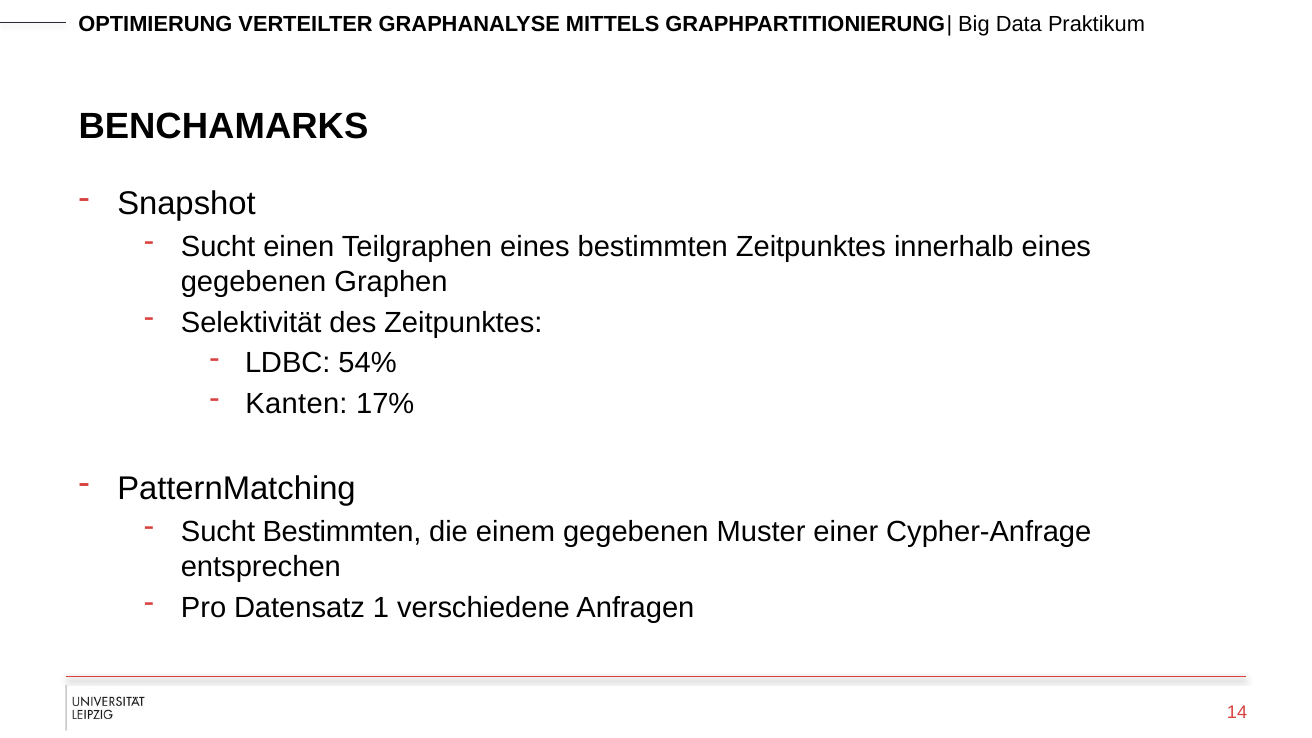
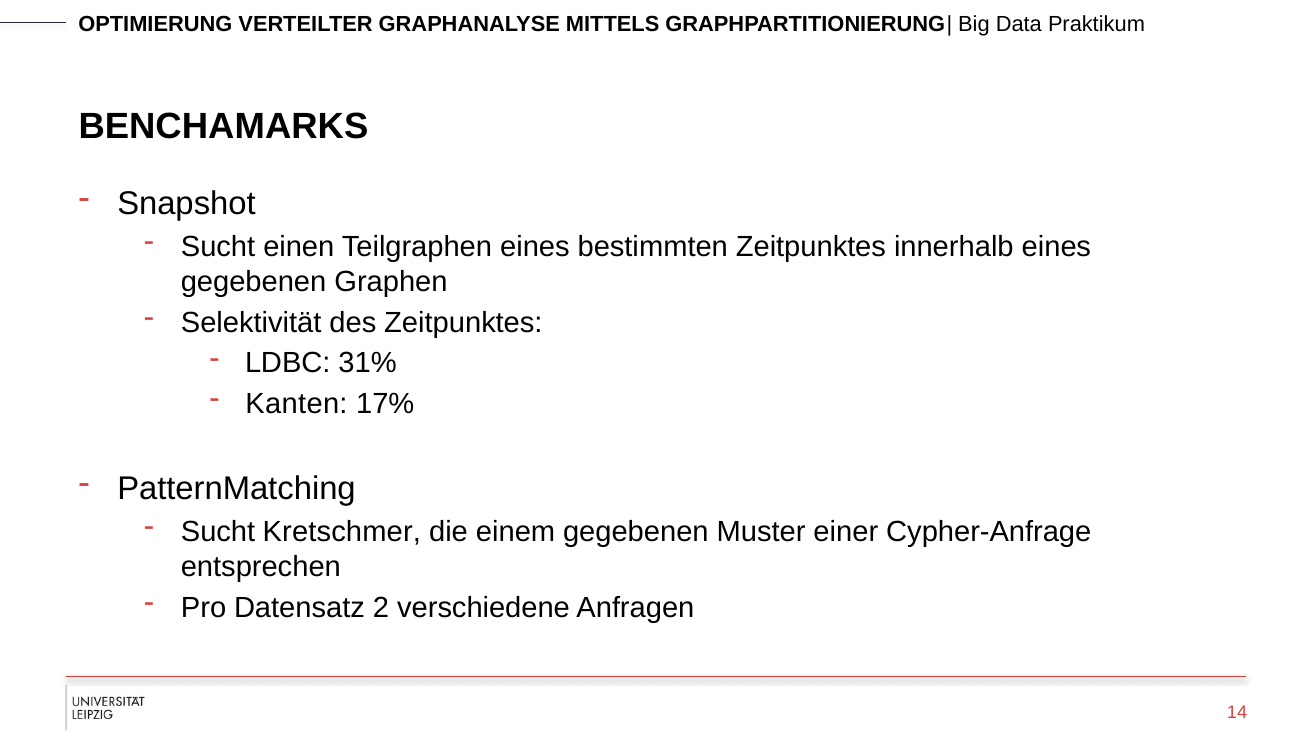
54%: 54% -> 31% (368, 363)
Sucht Bestimmten: Bestimmten -> Kretschmer (342, 532)
1: 1 -> 2 (381, 607)
